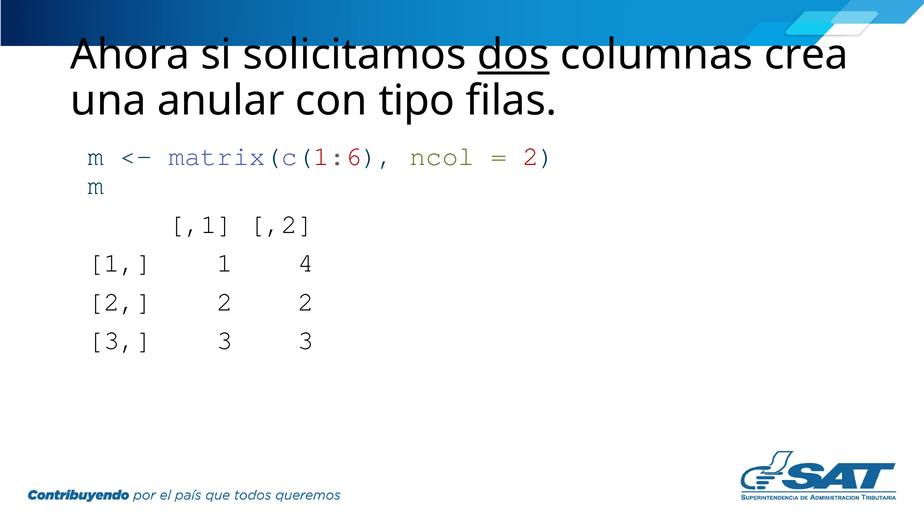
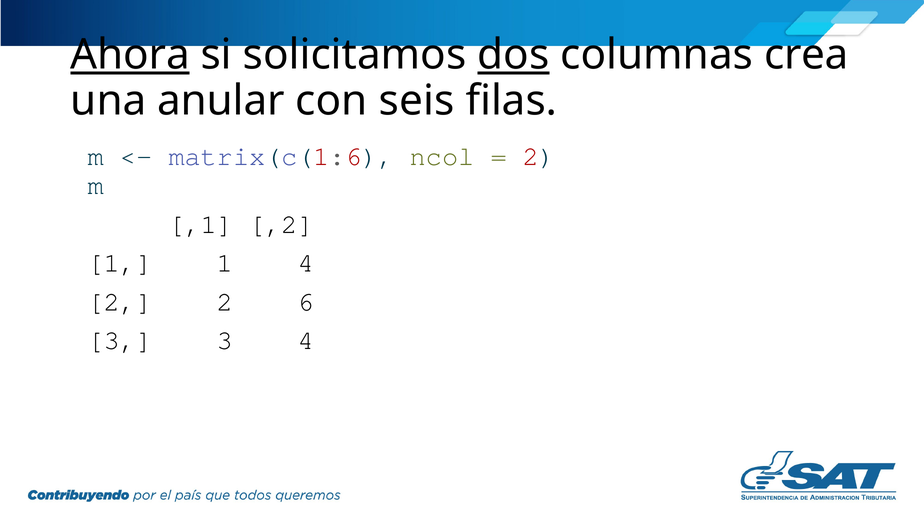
Ahora underline: none -> present (130, 55)
tipo: tipo -> seis (417, 100)
2 2 2: 2 -> 6 (306, 302)
3 3 3: 3 -> 4 (306, 340)
